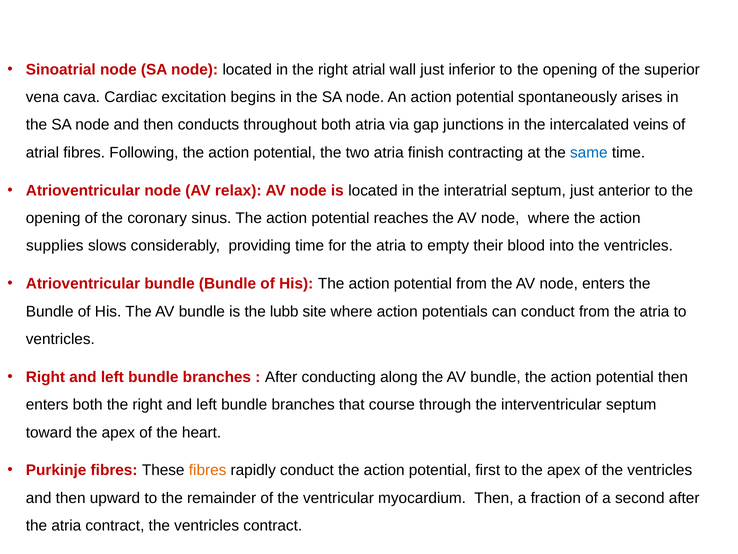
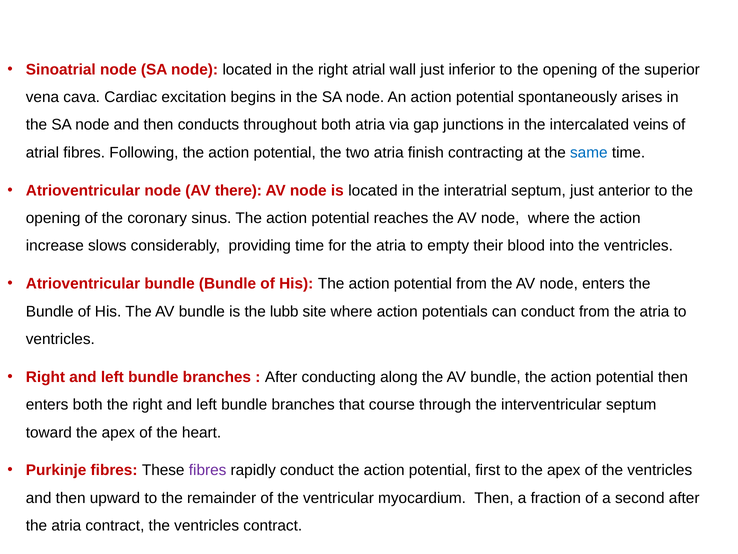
relax: relax -> there (238, 190)
supplies: supplies -> increase (55, 246)
fibres colour: orange -> purple (208, 470)
